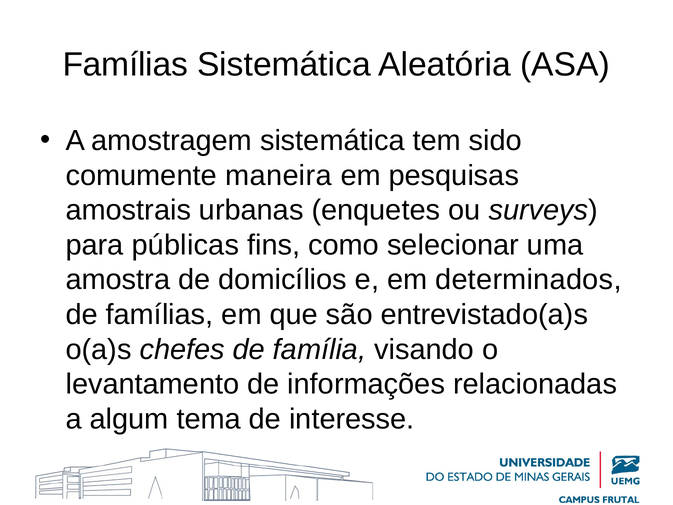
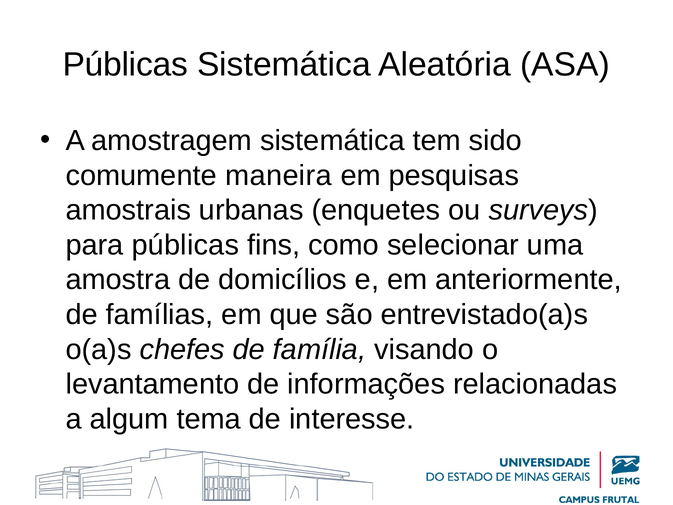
Famílias: Famílias -> Públicas (125, 65)
determinados: determinados -> anteriormente (529, 280)
